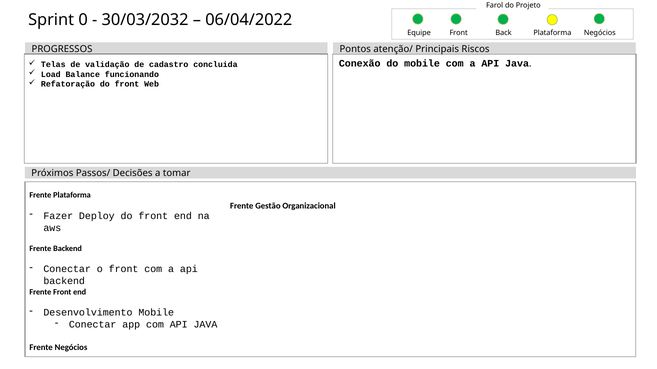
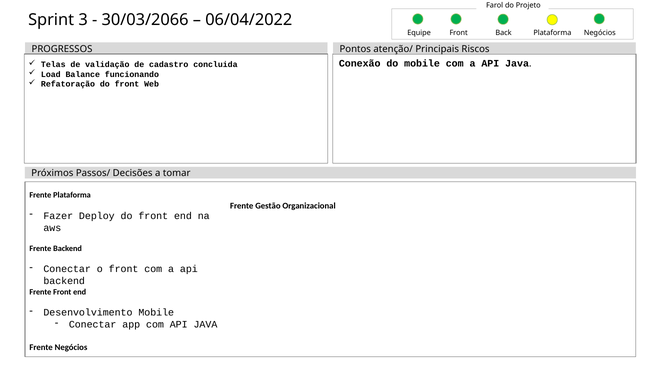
0: 0 -> 3 (83, 20)
30/03/2032: 30/03/2032 -> 30/03/2066 (145, 20)
